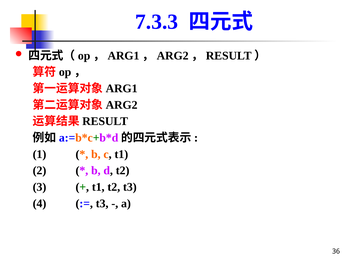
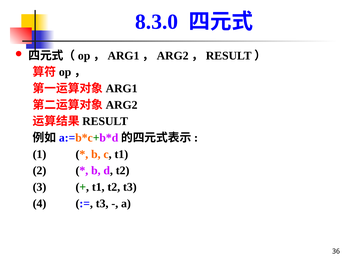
7.3.3: 7.3.3 -> 8.3.0 (157, 22)
